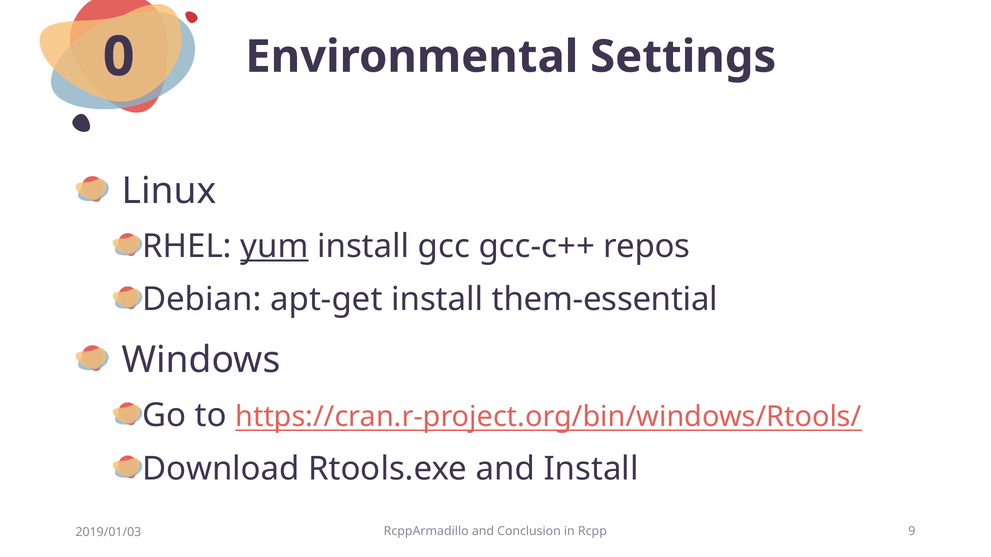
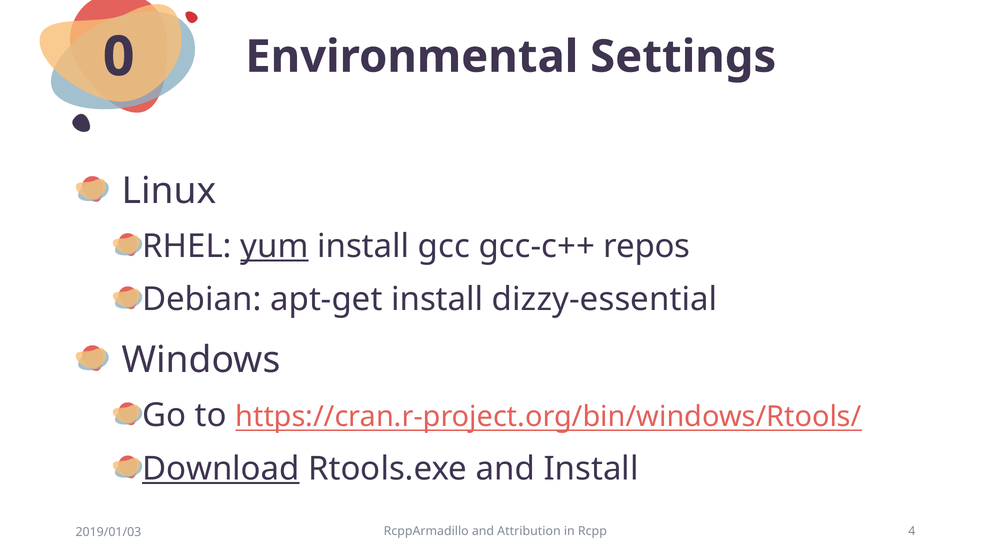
them-essential: them-essential -> dizzy-essential (605, 300)
Download underline: none -> present (221, 469)
Conclusion: Conclusion -> Attribution (529, 531)
9: 9 -> 4 (912, 531)
